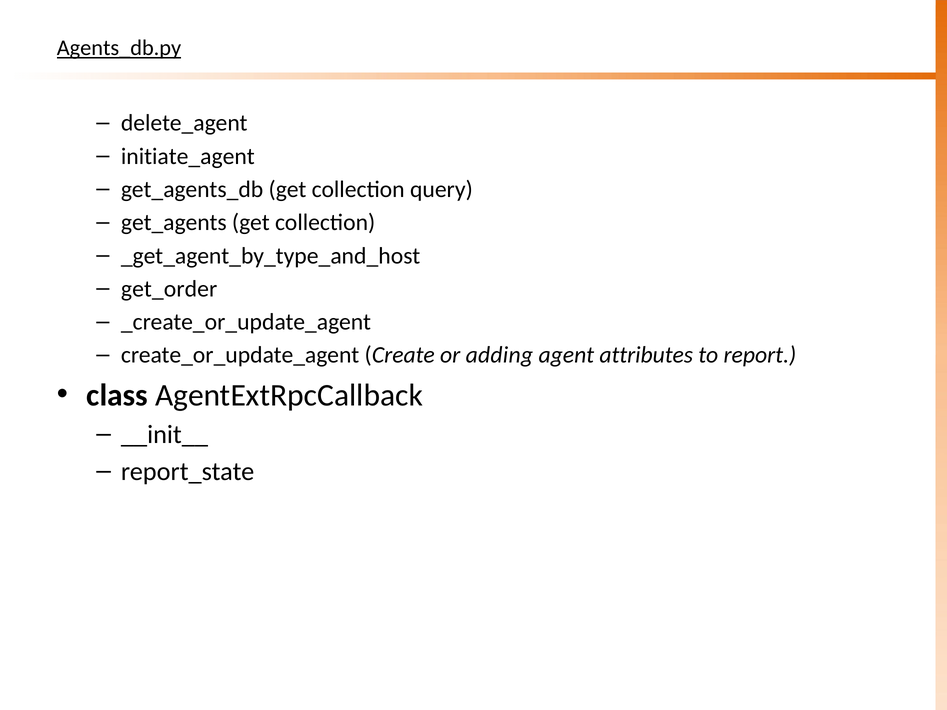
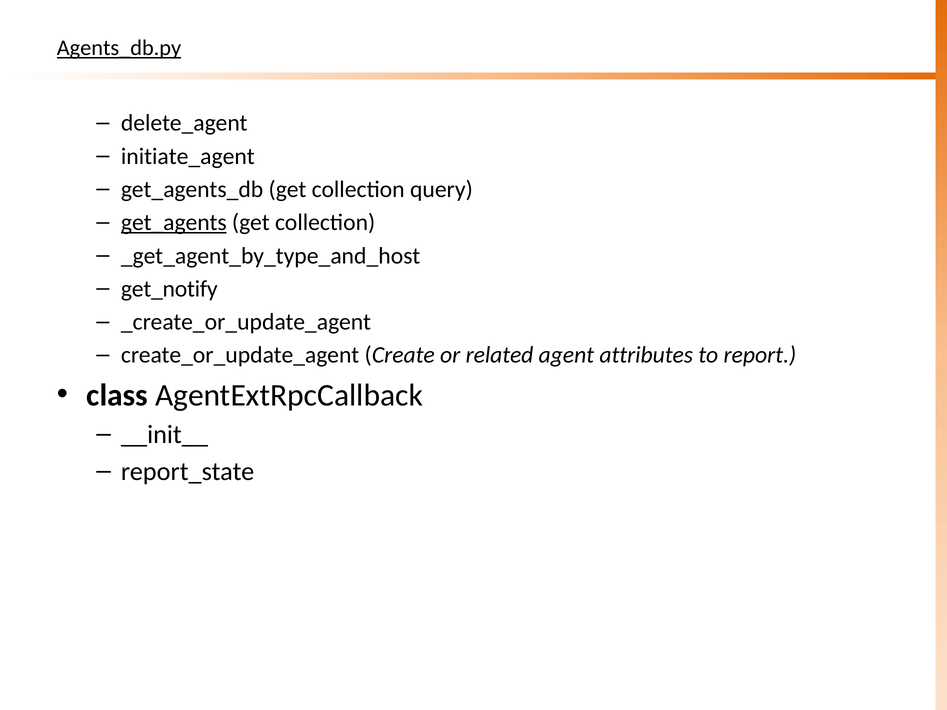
get_agents underline: none -> present (174, 223)
get_order: get_order -> get_notify (169, 289)
adding: adding -> related (500, 355)
